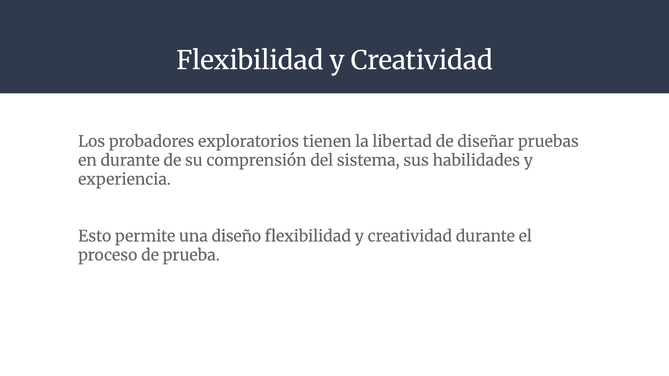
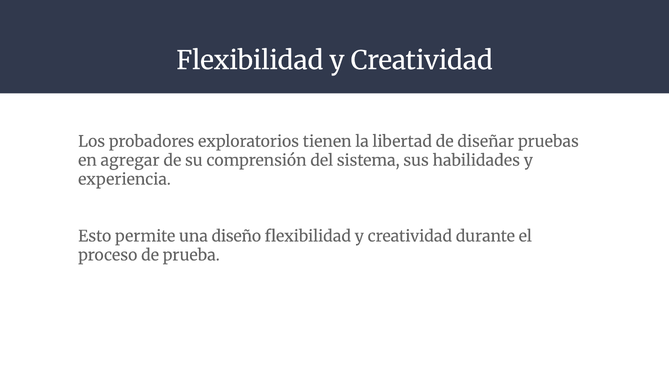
en durante: durante -> agregar (130, 161)
